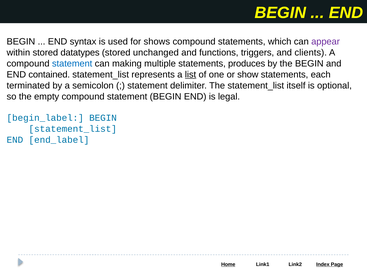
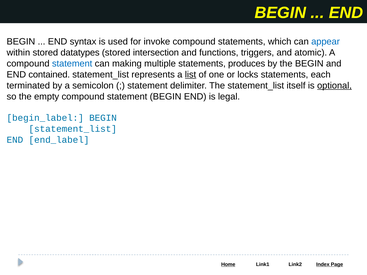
shows: shows -> invoke (157, 42)
appear colour: purple -> blue (326, 42)
unchanged: unchanged -> intersection (156, 53)
clients: clients -> atomic (311, 53)
show: show -> locks (248, 75)
optional underline: none -> present (334, 86)
